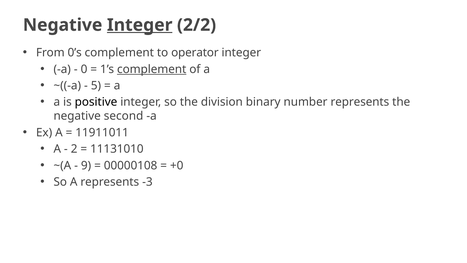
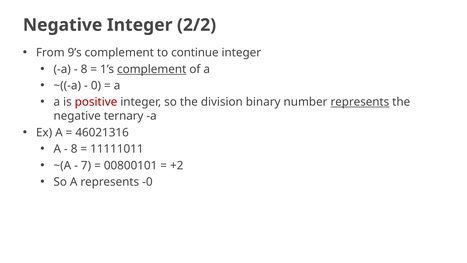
Integer underline: present -> none (140, 25)
0’s: 0’s -> 9’s (75, 53)
operator: operator -> continue (195, 53)
0: 0 -> 8 (84, 69)
5: 5 -> 0 (96, 86)
positive colour: black -> red (96, 102)
represents underline: none -> present (360, 102)
second: second -> ternary (124, 116)
11911011: 11911011 -> 46021316 (102, 132)
2: 2 -> 8 (74, 149)
11131010: 11131010 -> 11111011 (117, 149)
9: 9 -> 7 (86, 165)
00000108: 00000108 -> 00800101 (131, 165)
+0: +0 -> +2 (177, 165)
-3: -3 -> -0 (147, 182)
